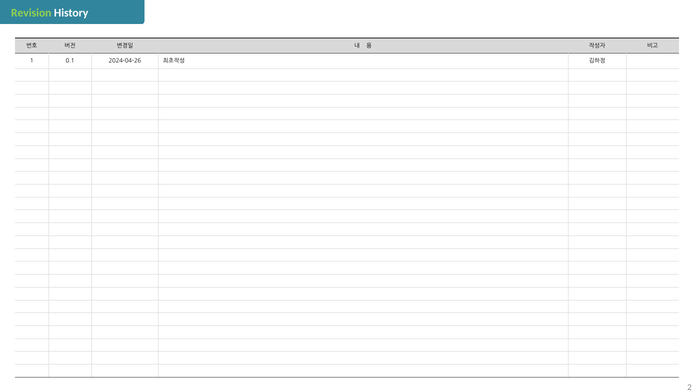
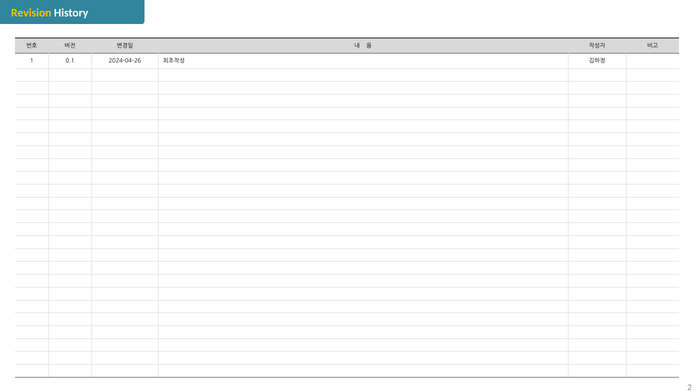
Revision colour: light green -> yellow (31, 13)
